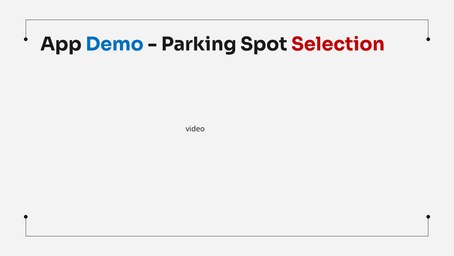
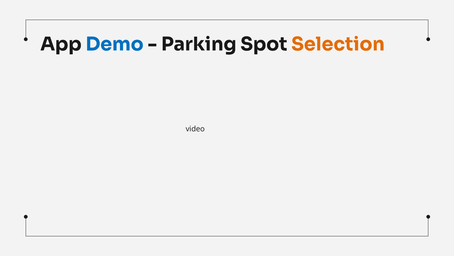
Selection colour: red -> orange (338, 44)
